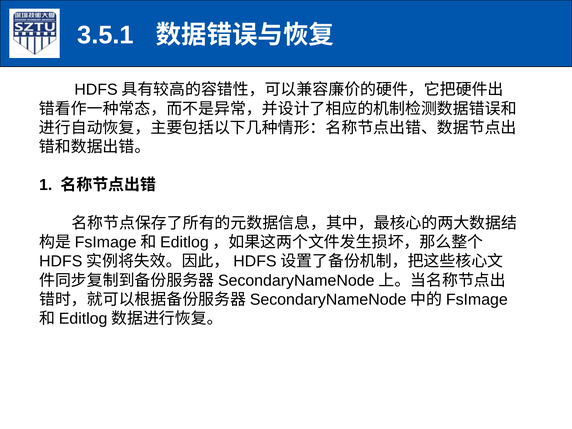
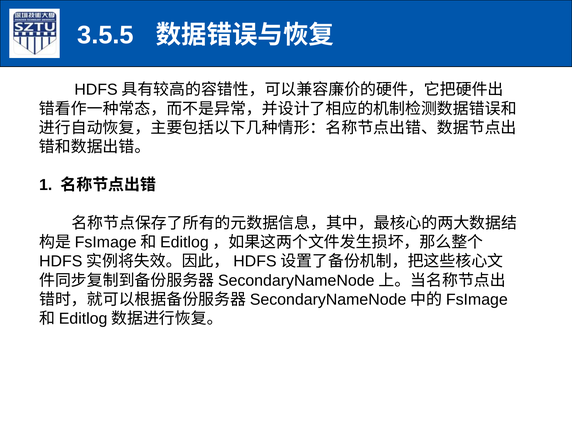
3.5.1: 3.5.1 -> 3.5.5 (105, 35)
